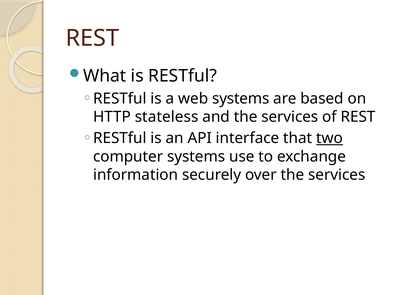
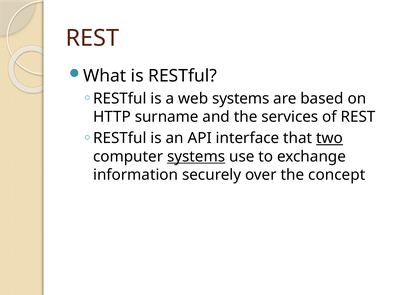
stateless: stateless -> surname (167, 117)
systems underline: none -> present (196, 156)
over the services: services -> concept (337, 175)
